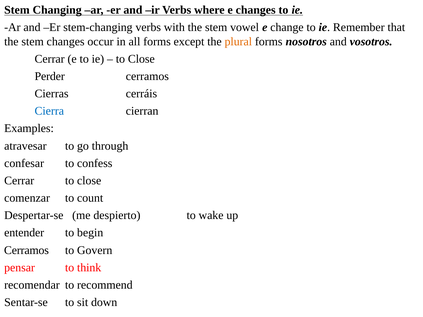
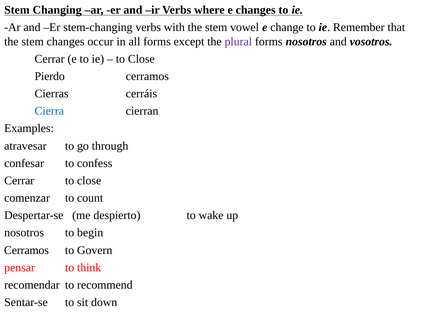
plural colour: orange -> purple (238, 42)
Perder: Perder -> Pierdo (50, 76)
entender: entender -> nosotros (24, 233)
